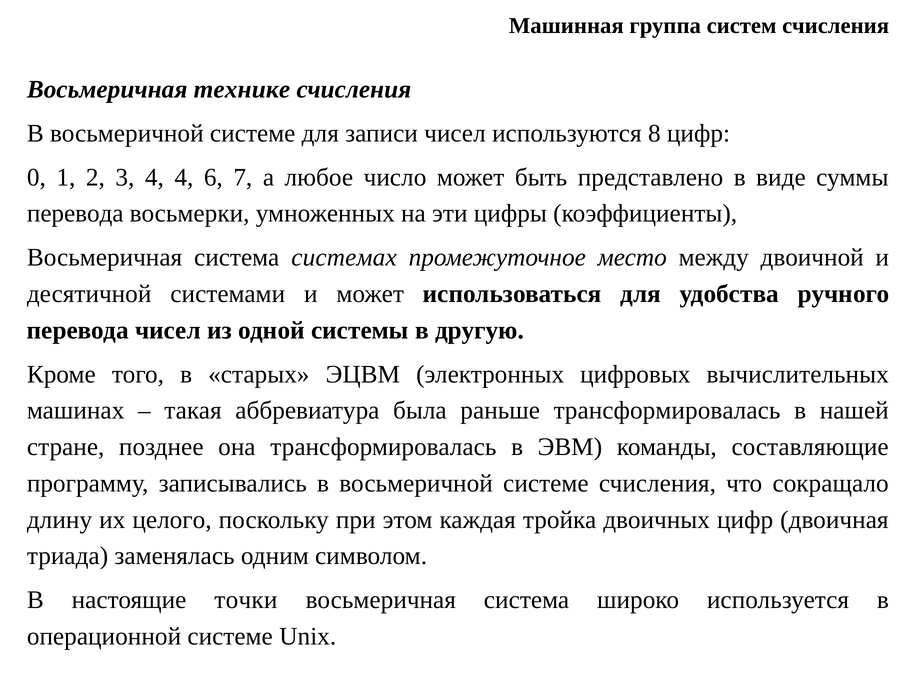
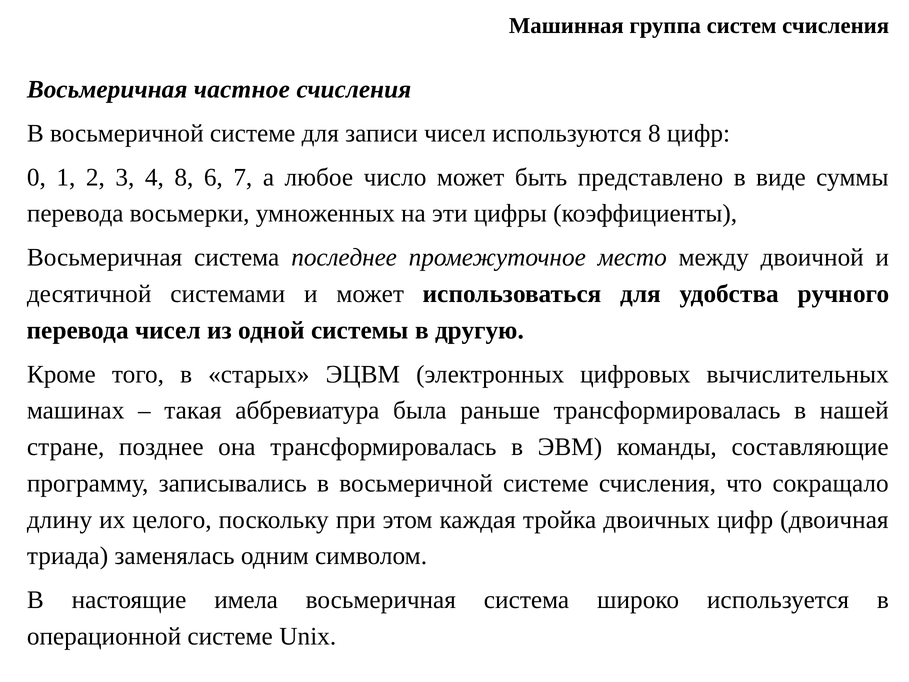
технике: технике -> частное (242, 89)
4 4: 4 -> 8 (184, 177)
системах: системах -> последнее (344, 257)
точки: точки -> имела (246, 600)
